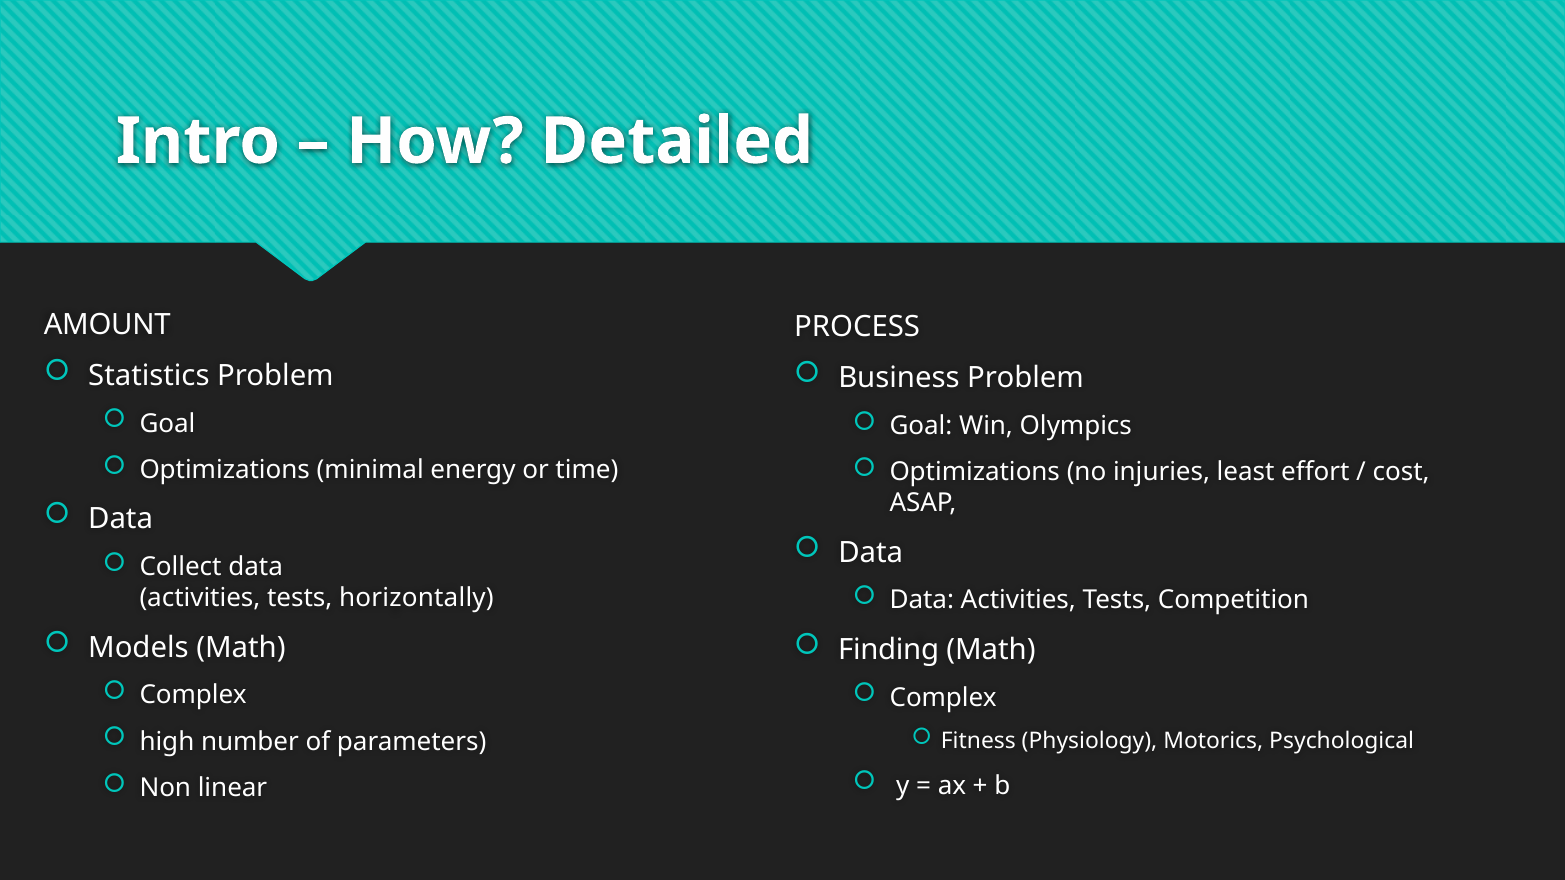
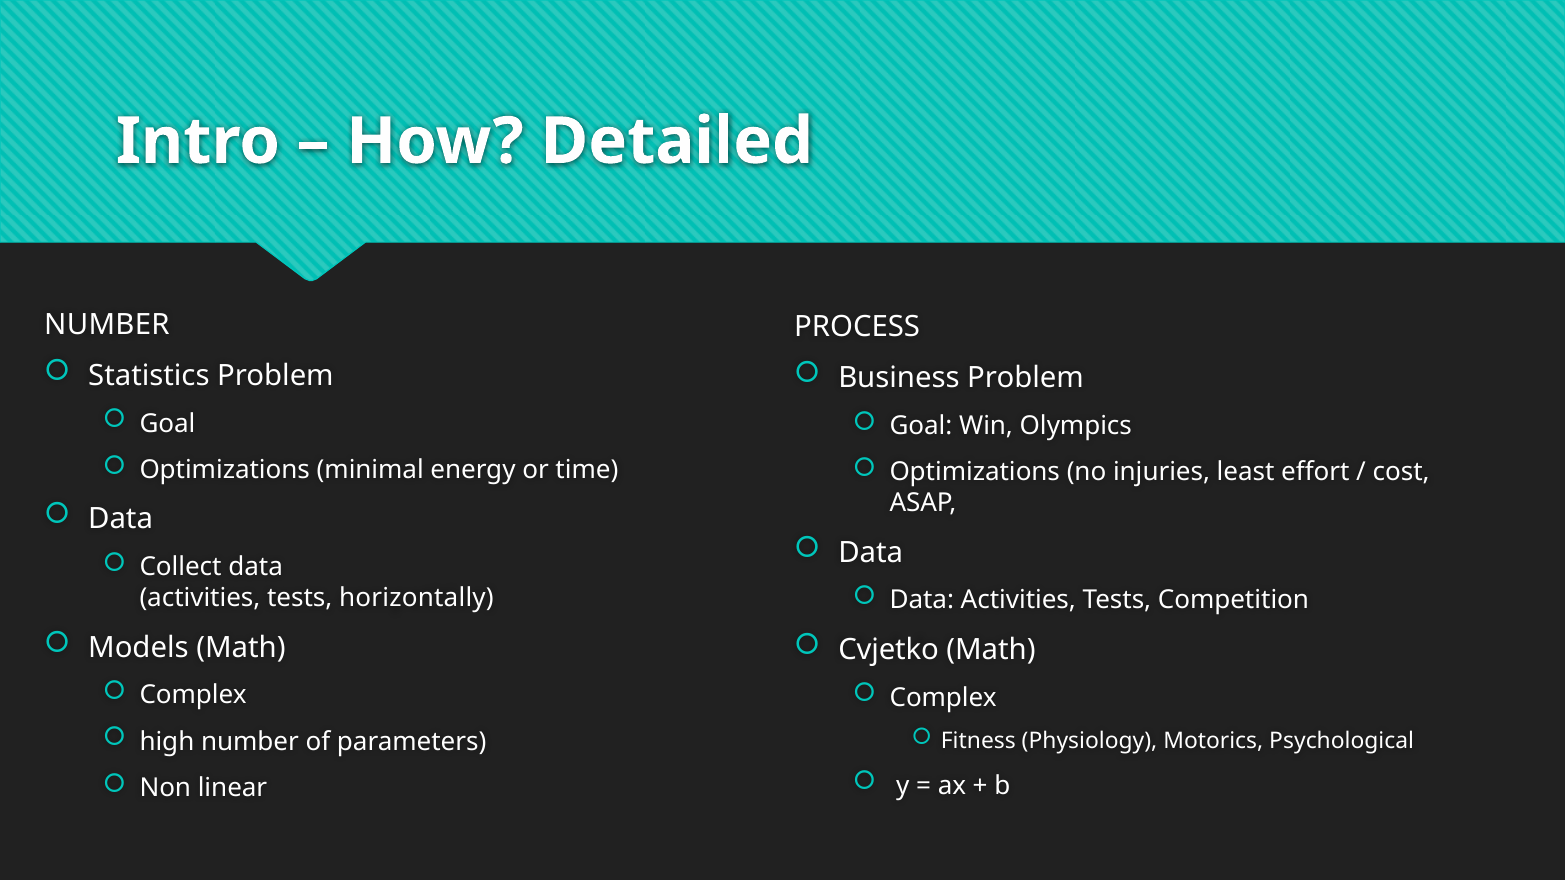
AMOUNT: AMOUNT -> NUMBER (107, 325)
Finding: Finding -> Cvjetko (889, 650)
